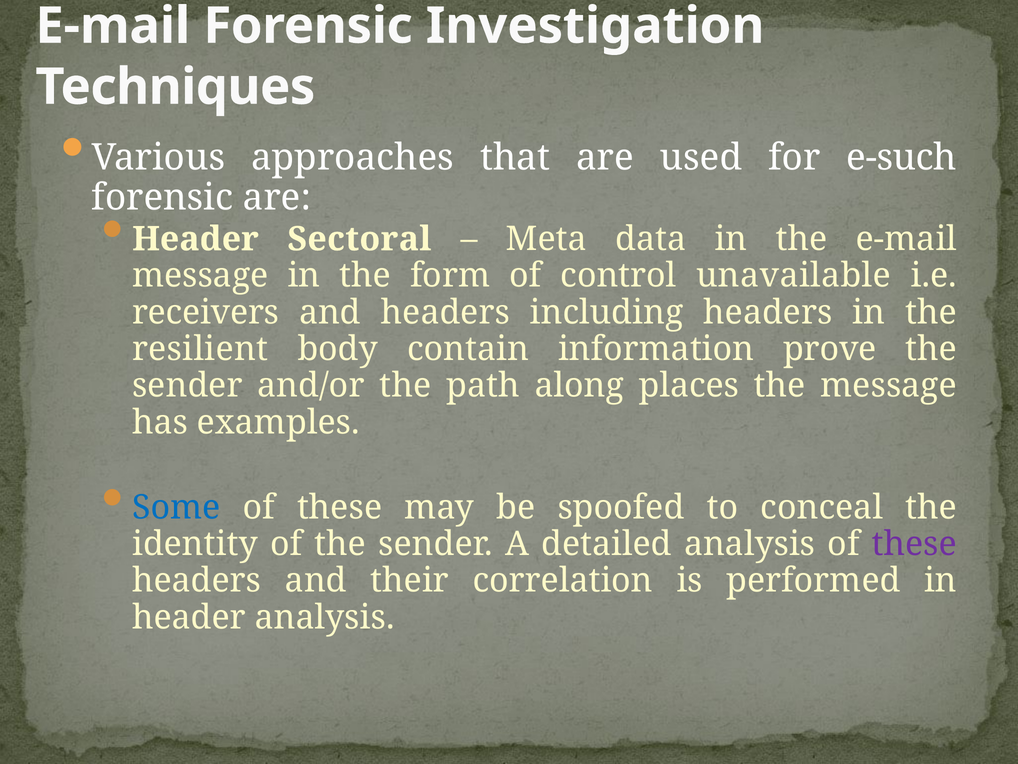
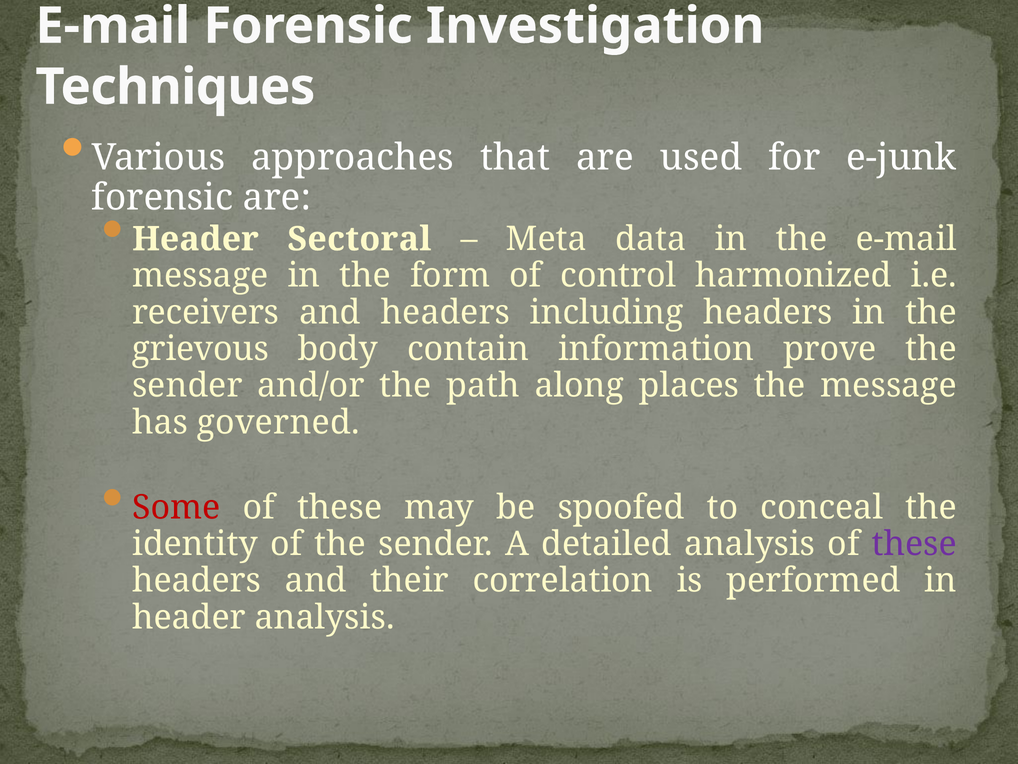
e-such: e-such -> e-junk (901, 158)
unavailable: unavailable -> harmonized (794, 276)
resilient: resilient -> grievous (200, 349)
examples: examples -> governed (278, 422)
Some colour: blue -> red (176, 507)
